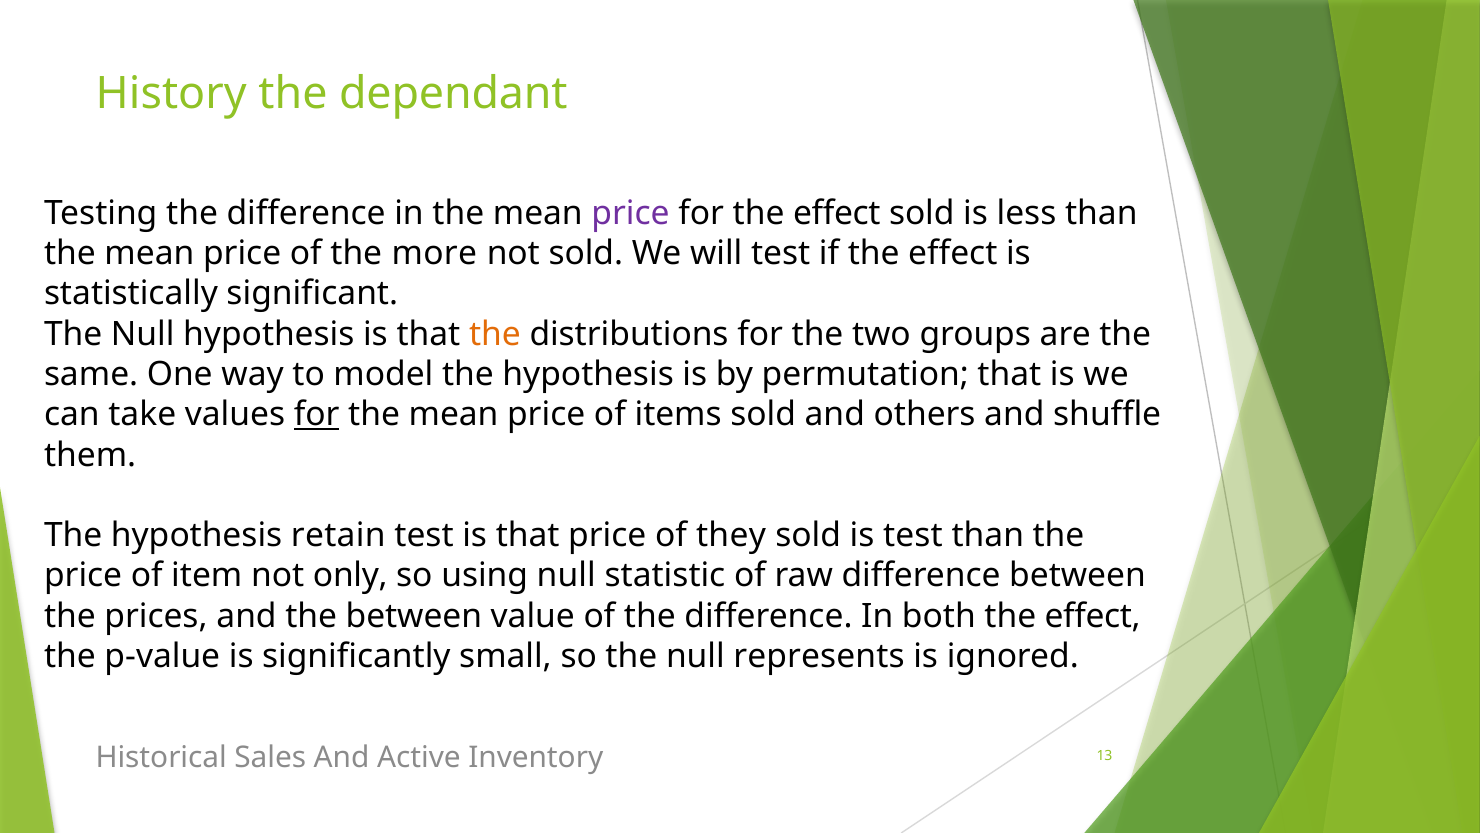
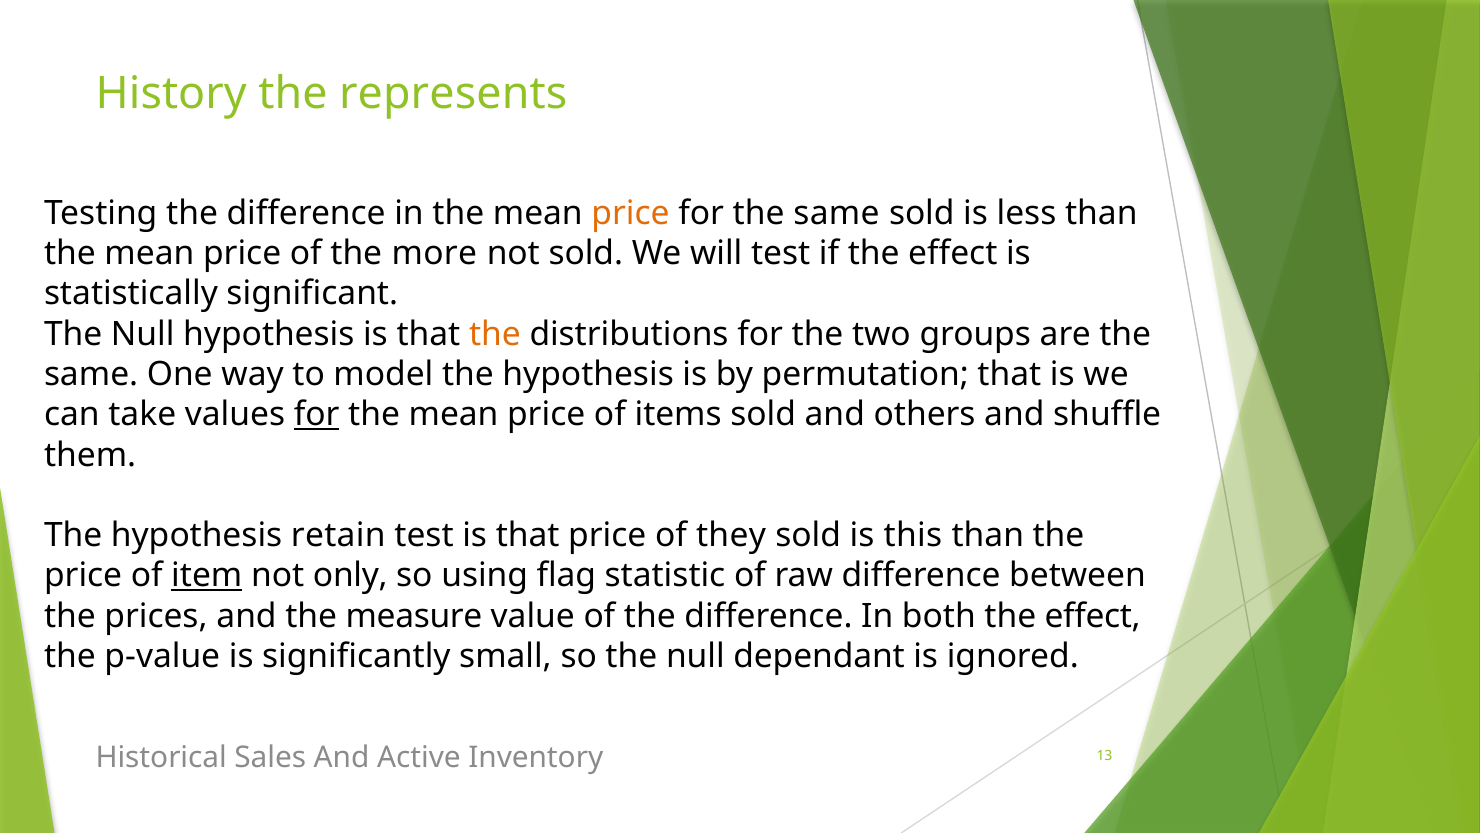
dependant: dependant -> represents (453, 94)
price colour: purple -> orange (631, 213)
for the effect: effect -> same (837, 213)
is test: test -> this (913, 535)
item underline: none -> present (207, 576)
using null: null -> flag (566, 576)
the between: between -> measure (414, 616)
represents: represents -> dependant (819, 656)
